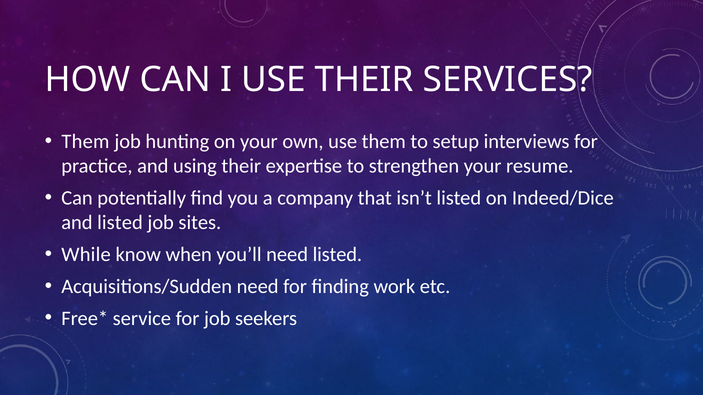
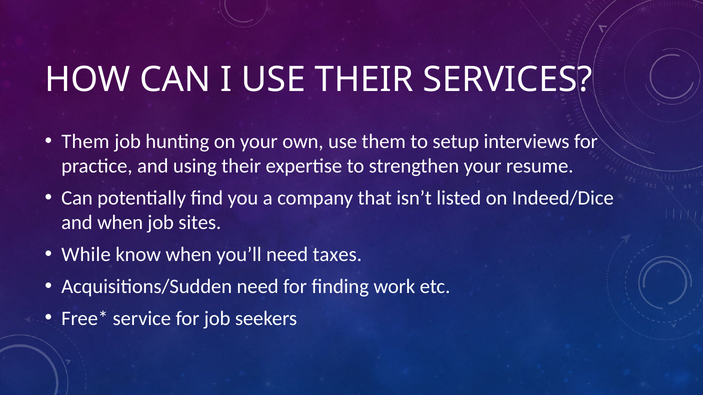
and listed: listed -> when (120, 223)
need listed: listed -> taxes (337, 255)
